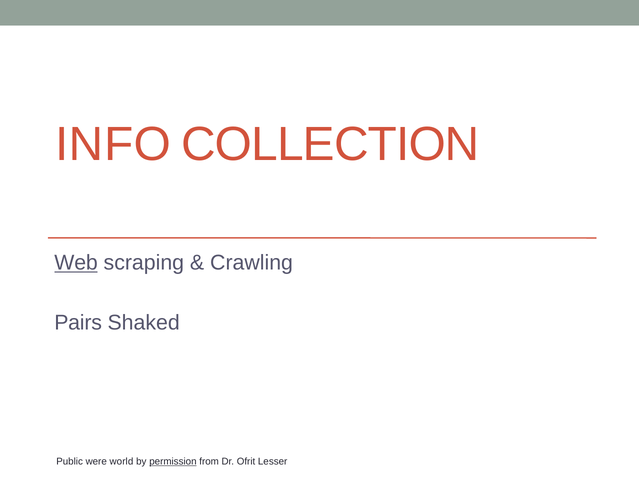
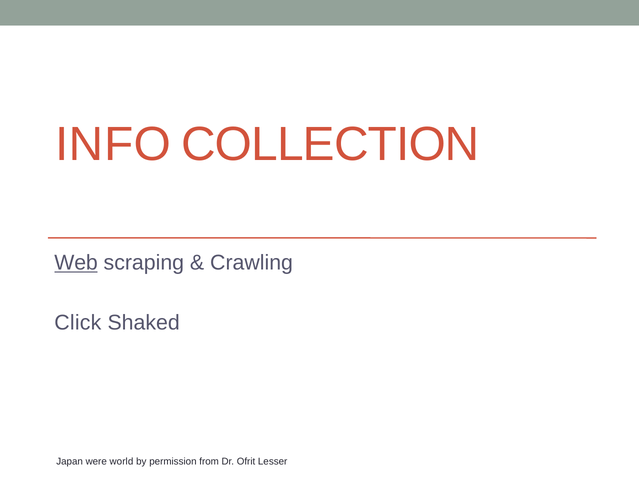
Pairs: Pairs -> Click (78, 322)
Public: Public -> Japan (70, 461)
permission underline: present -> none (173, 461)
